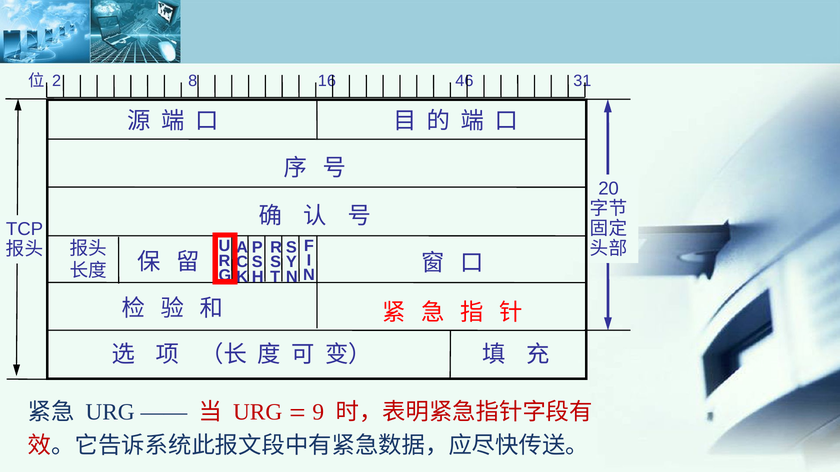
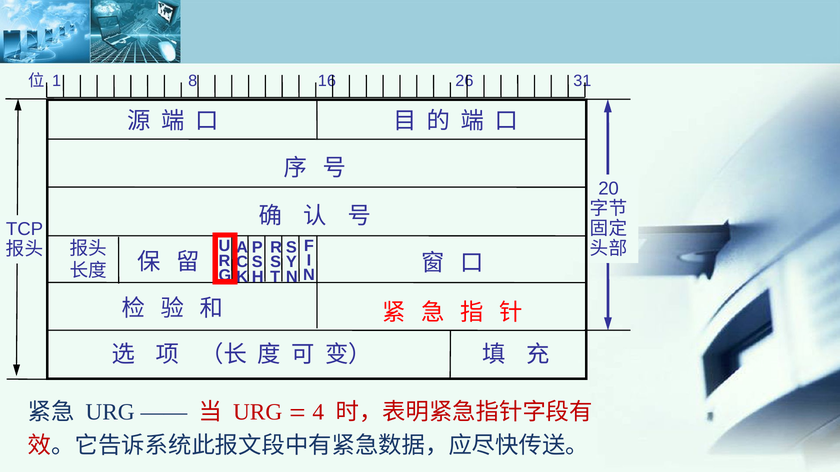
2: 2 -> 1 (57, 81)
46: 46 -> 26 (464, 81)
9: 9 -> 4 (318, 413)
